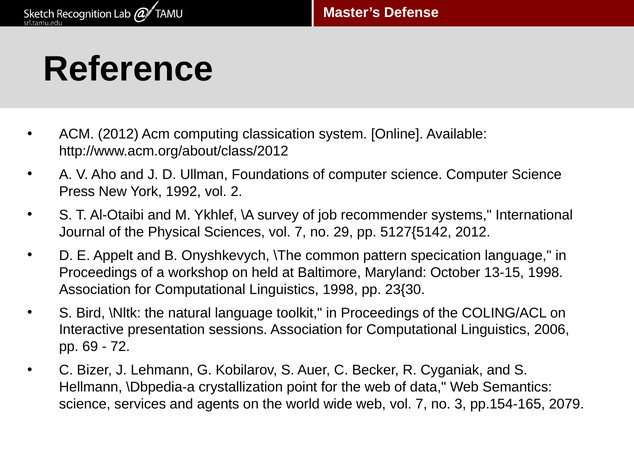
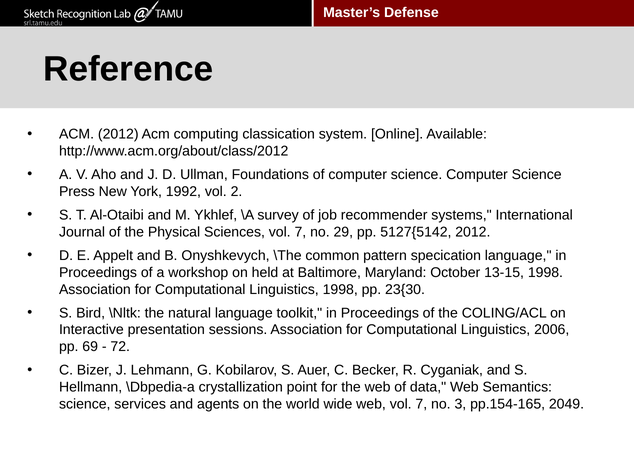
2079: 2079 -> 2049 (566, 404)
